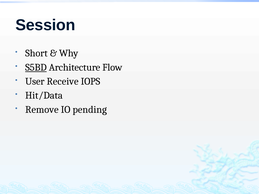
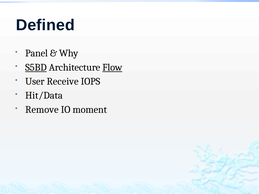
Session: Session -> Defined (45, 25)
Short: Short -> Panel (37, 53)
Flow underline: none -> present (112, 67)
pending: pending -> moment (90, 110)
